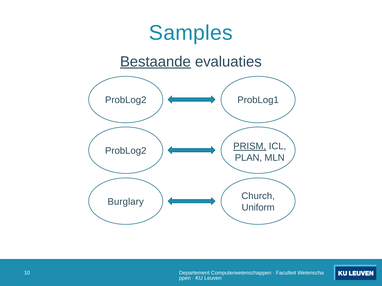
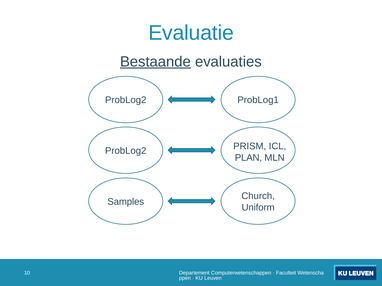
Samples: Samples -> Evaluatie (191, 33)
PRISM underline: present -> none (250, 147)
Burglary: Burglary -> Samples (126, 202)
